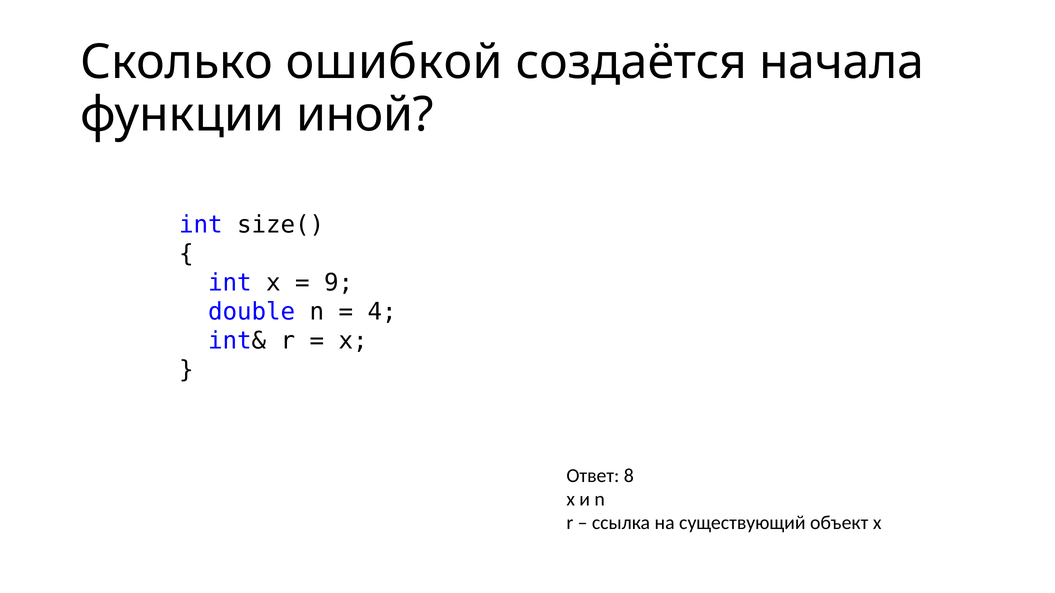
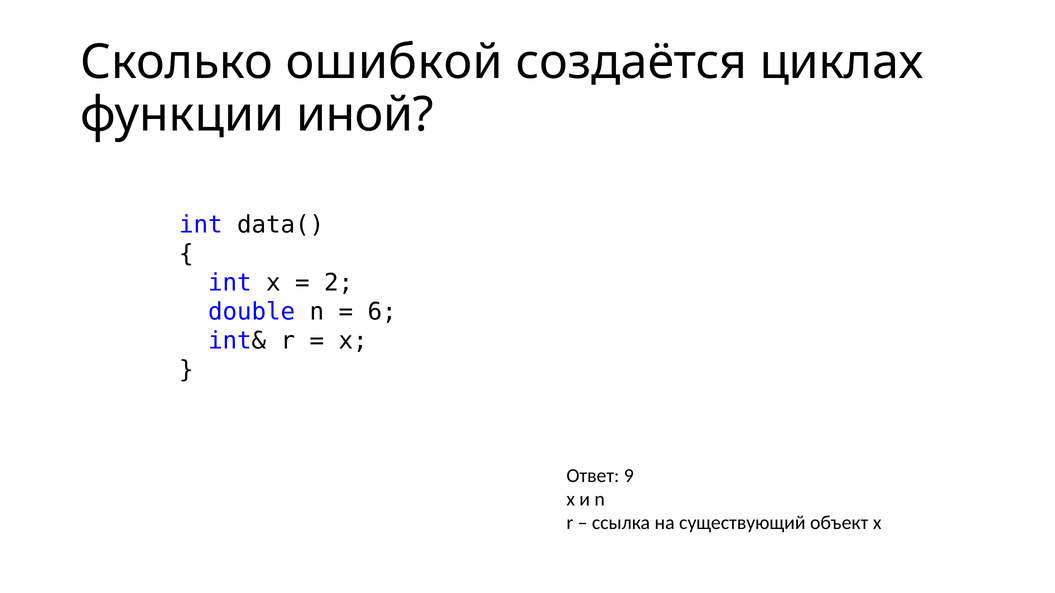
начала: начала -> циклах (841, 62)
size(: size( -> data( (281, 225)
9: 9 -> 2 (339, 283)
4: 4 -> 6 (382, 312)
8: 8 -> 9 (629, 476)
